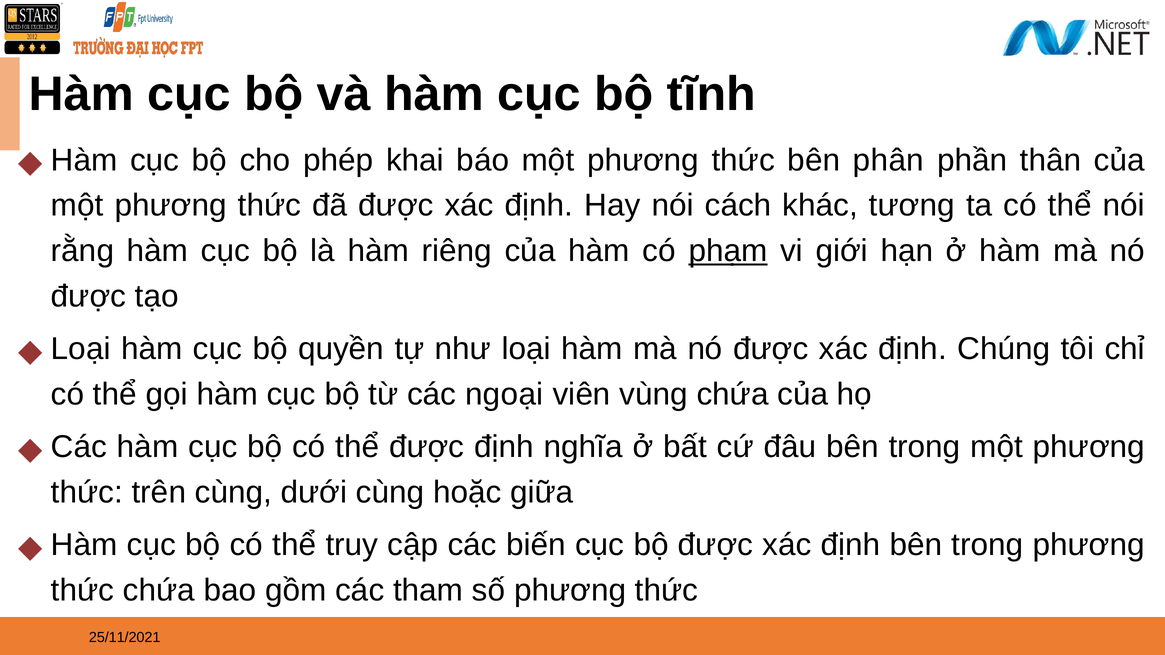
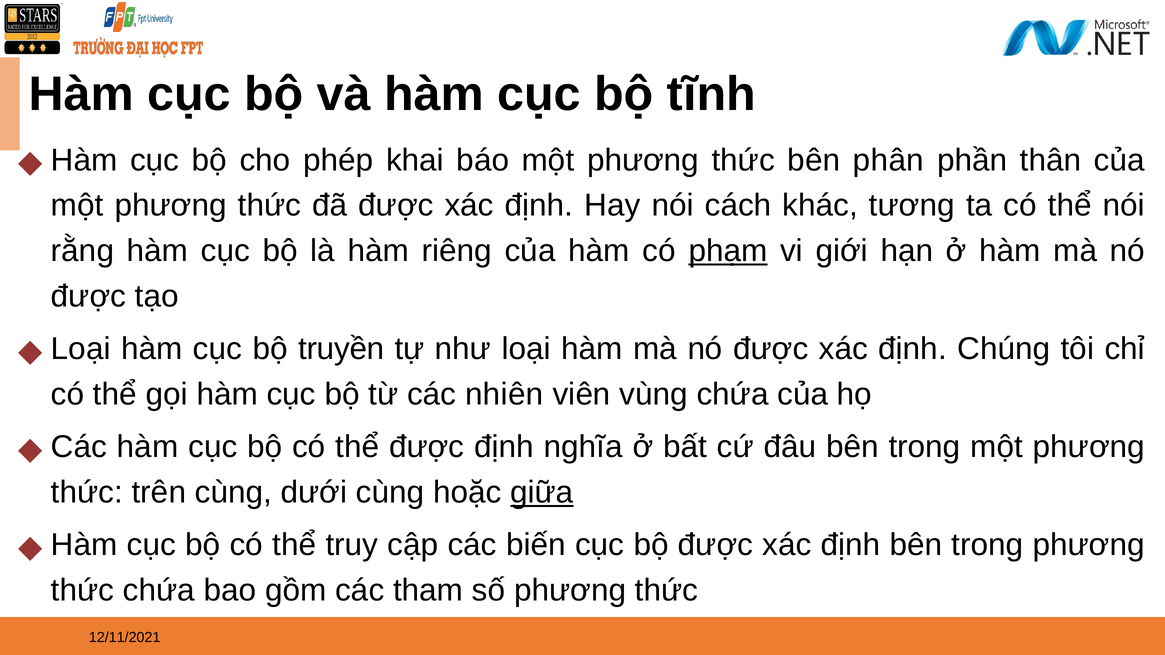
quyền: quyền -> truyền (341, 349)
ngoại: ngoại -> nhiên (504, 395)
giữa underline: none -> present (542, 493)
25/11/2021: 25/11/2021 -> 12/11/2021 (125, 638)
